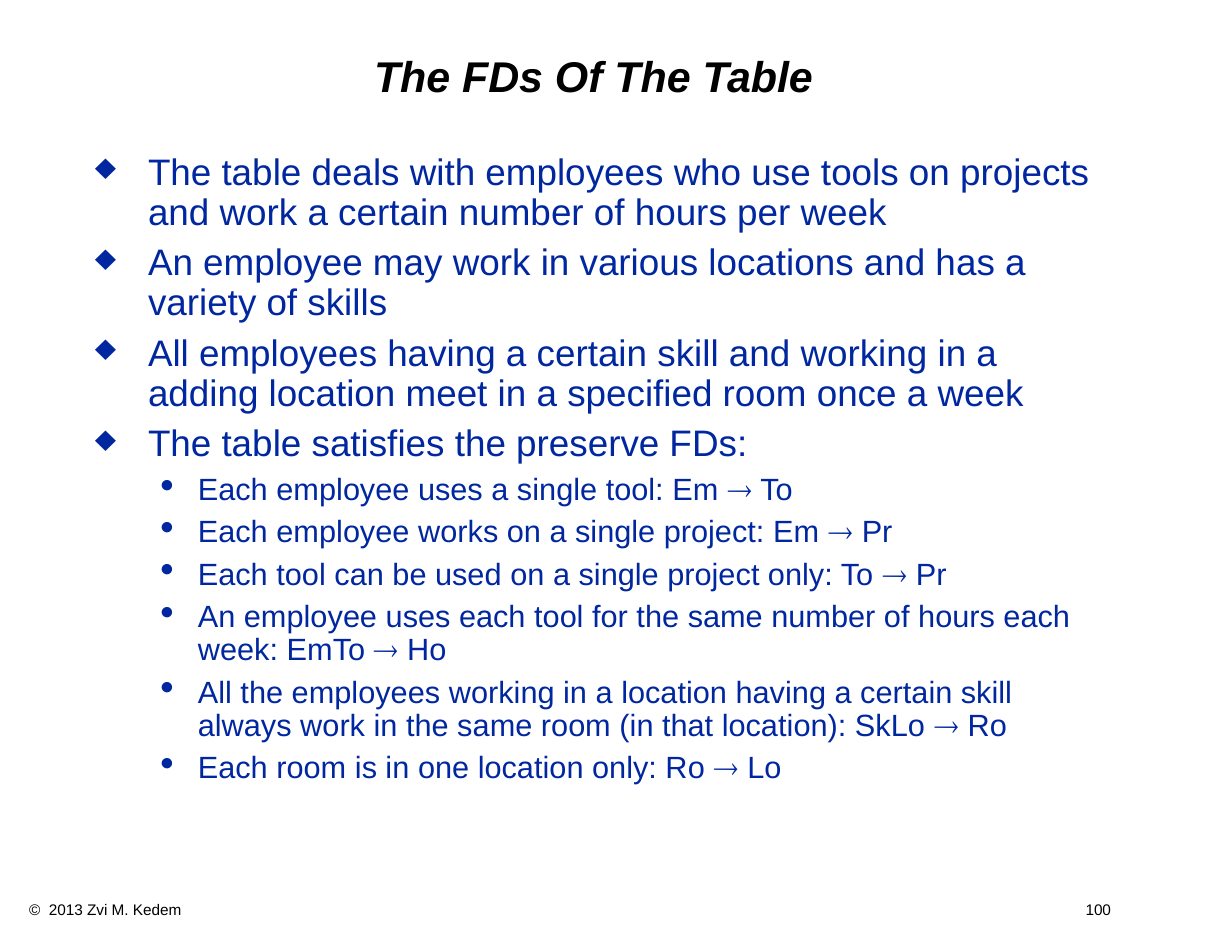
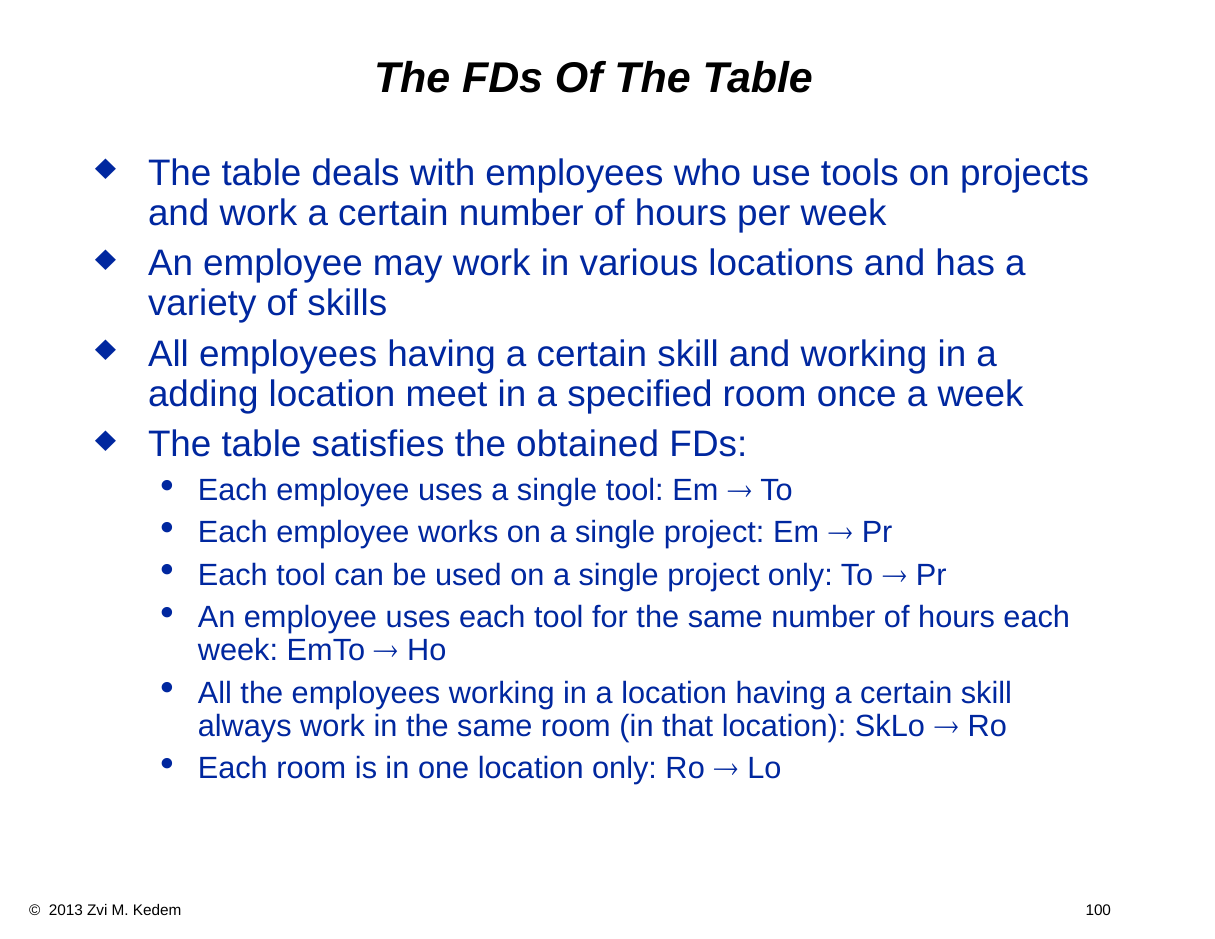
preserve: preserve -> obtained (588, 445)
